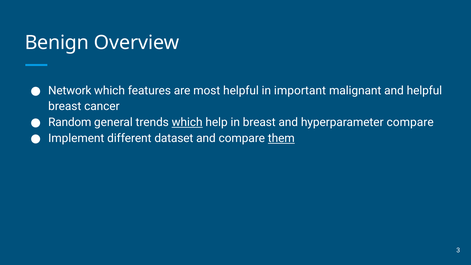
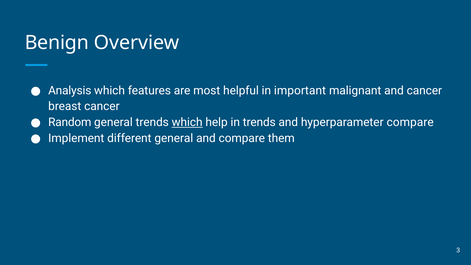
Network: Network -> Analysis (70, 91)
and helpful: helpful -> cancer (424, 91)
in breast: breast -> trends (259, 122)
different dataset: dataset -> general (174, 138)
them underline: present -> none (281, 138)
